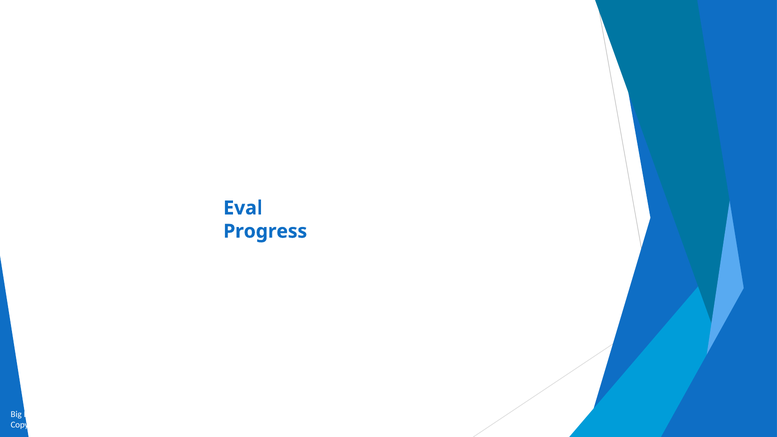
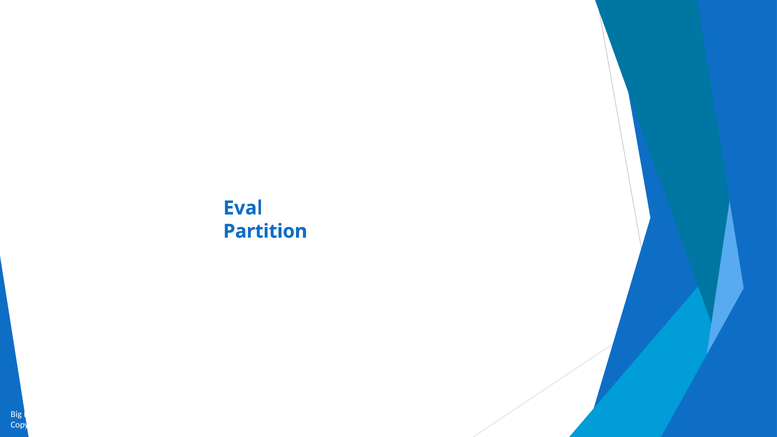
Progress: Progress -> Partition (265, 231)
